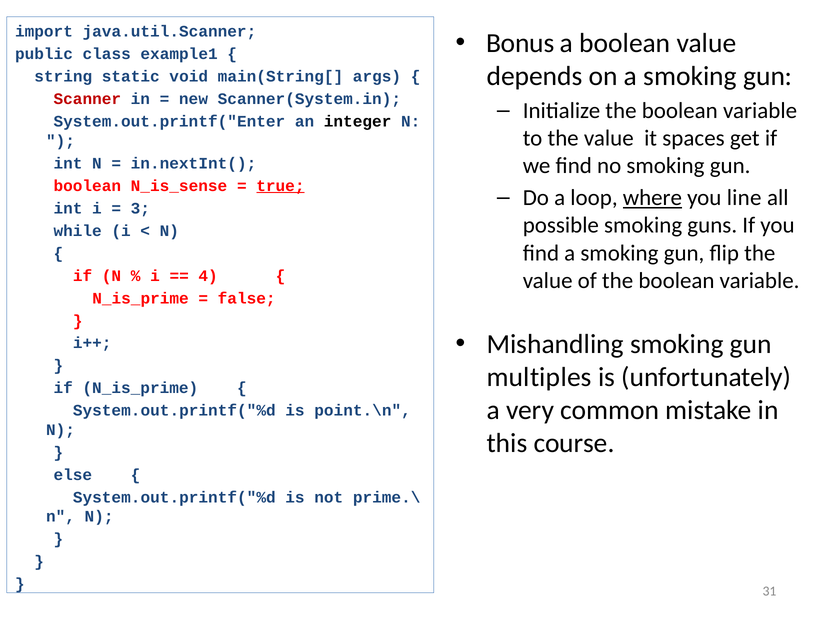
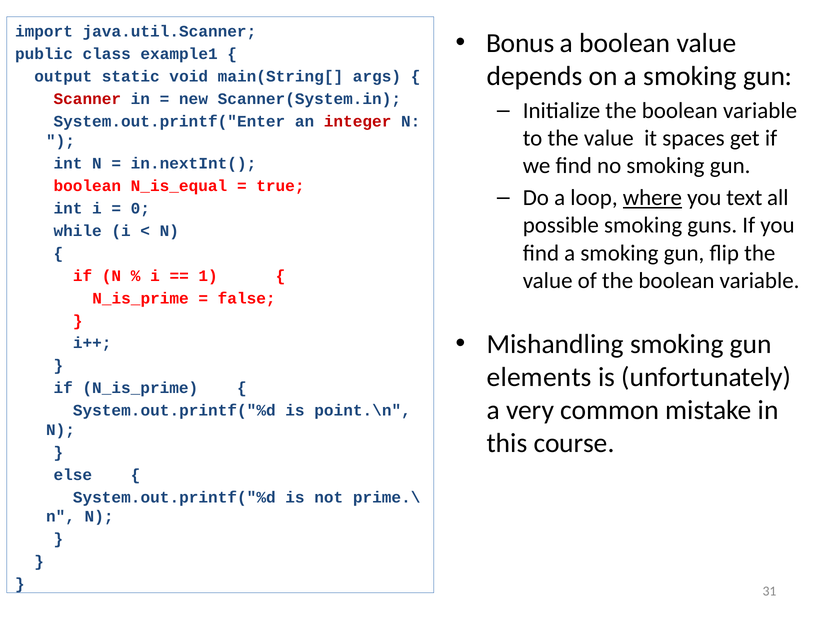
string: string -> output (63, 77)
integer colour: black -> red (358, 122)
N_is_sense: N_is_sense -> N_is_equal (179, 186)
true underline: present -> none (280, 186)
line: line -> text (744, 198)
3: 3 -> 0 (140, 208)
4: 4 -> 1 (208, 276)
multiples: multiples -> elements (539, 377)
